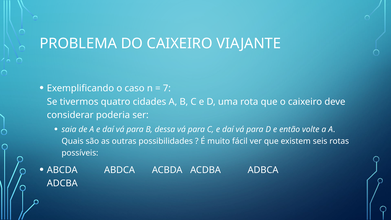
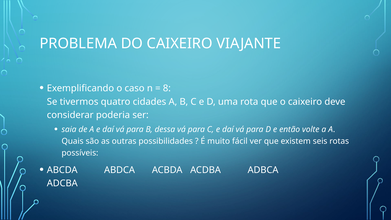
7: 7 -> 8 (167, 88)
